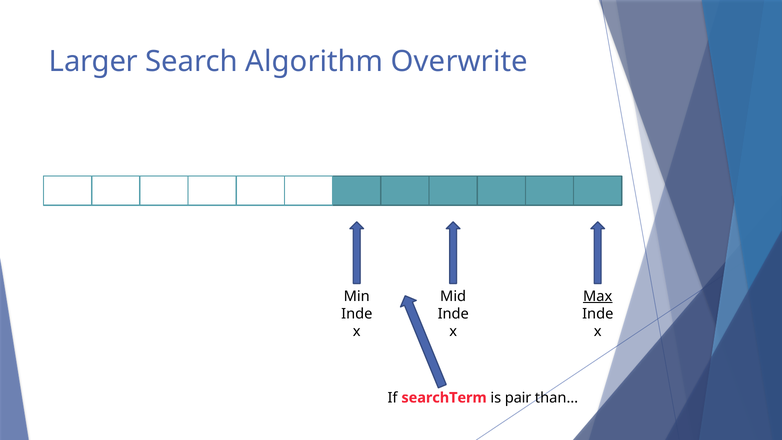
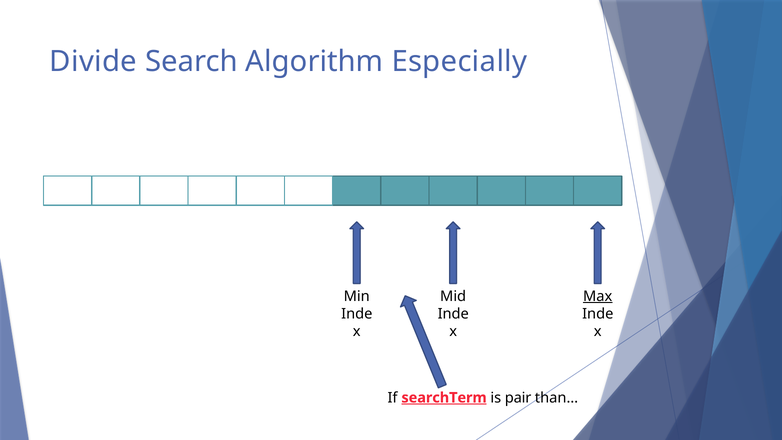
Larger: Larger -> Divide (93, 62)
Overwrite: Overwrite -> Especially (459, 62)
searchTerm underline: none -> present (444, 398)
